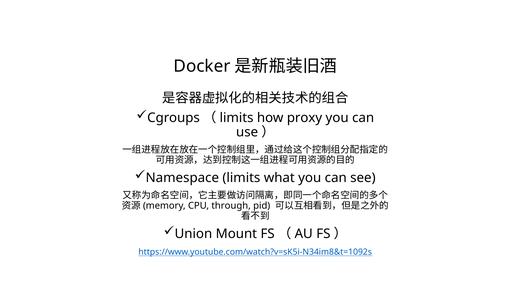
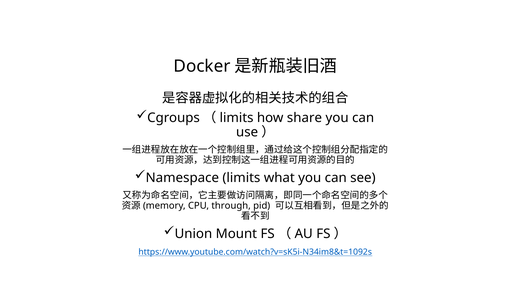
proxy: proxy -> share (304, 118)
